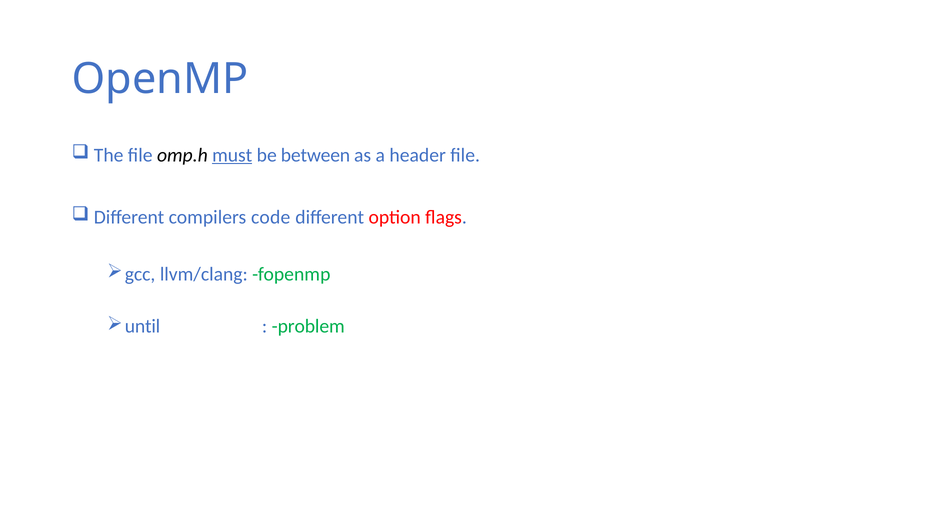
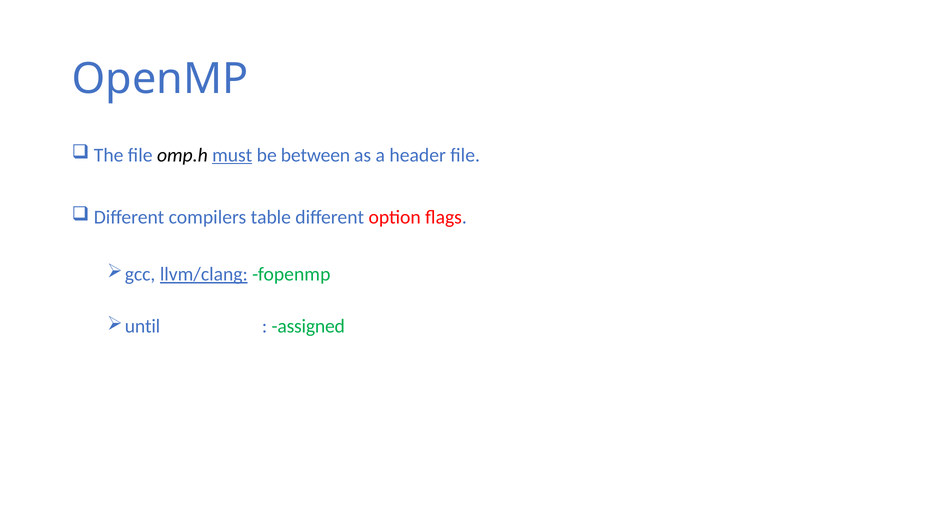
code: code -> table (271, 217)
llvm/clang underline: none -> present (204, 274)
problem: problem -> assigned (308, 326)
